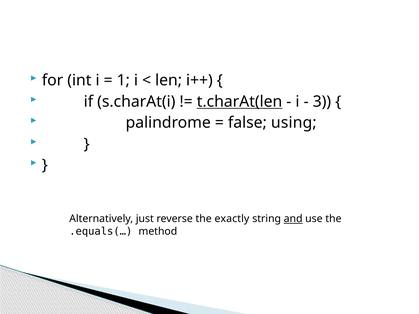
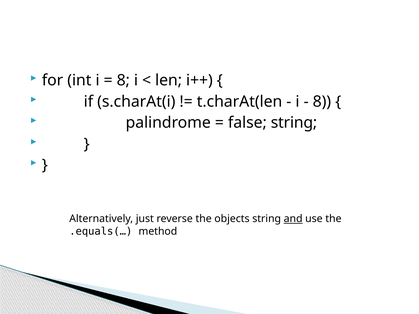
1: 1 -> 8 (123, 80)
t.charAt(len underline: present -> none (240, 102)
3: 3 -> 8 (322, 102)
false using: using -> string (294, 123)
exactly: exactly -> objects (232, 219)
